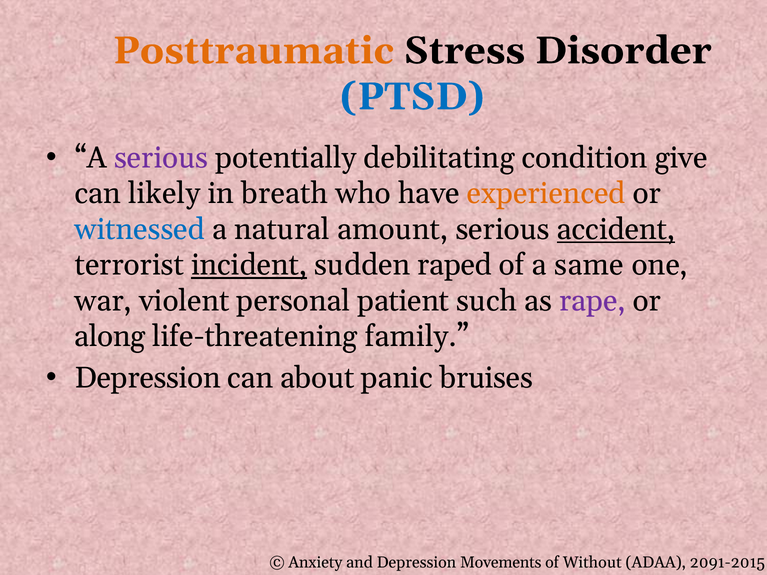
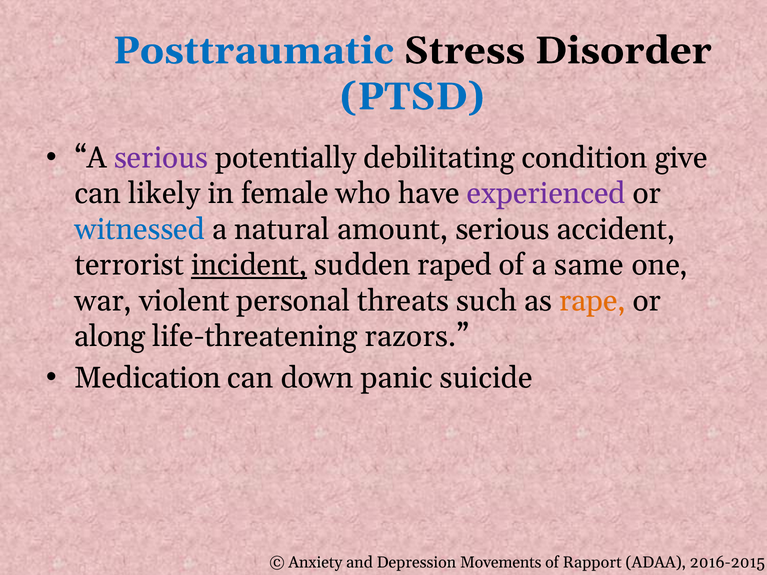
Posttraumatic colour: orange -> blue (253, 51)
breath: breath -> female (285, 194)
experienced colour: orange -> purple (546, 194)
accident underline: present -> none (616, 229)
patient: patient -> threats (403, 301)
rape colour: purple -> orange (592, 301)
family: family -> razors (417, 337)
Depression: Depression -> Medication (148, 378)
about: about -> down (317, 378)
bruises: bruises -> suicide (486, 378)
Without: Without -> Rapport (592, 563)
2091-2015: 2091-2015 -> 2016-2015 (727, 563)
